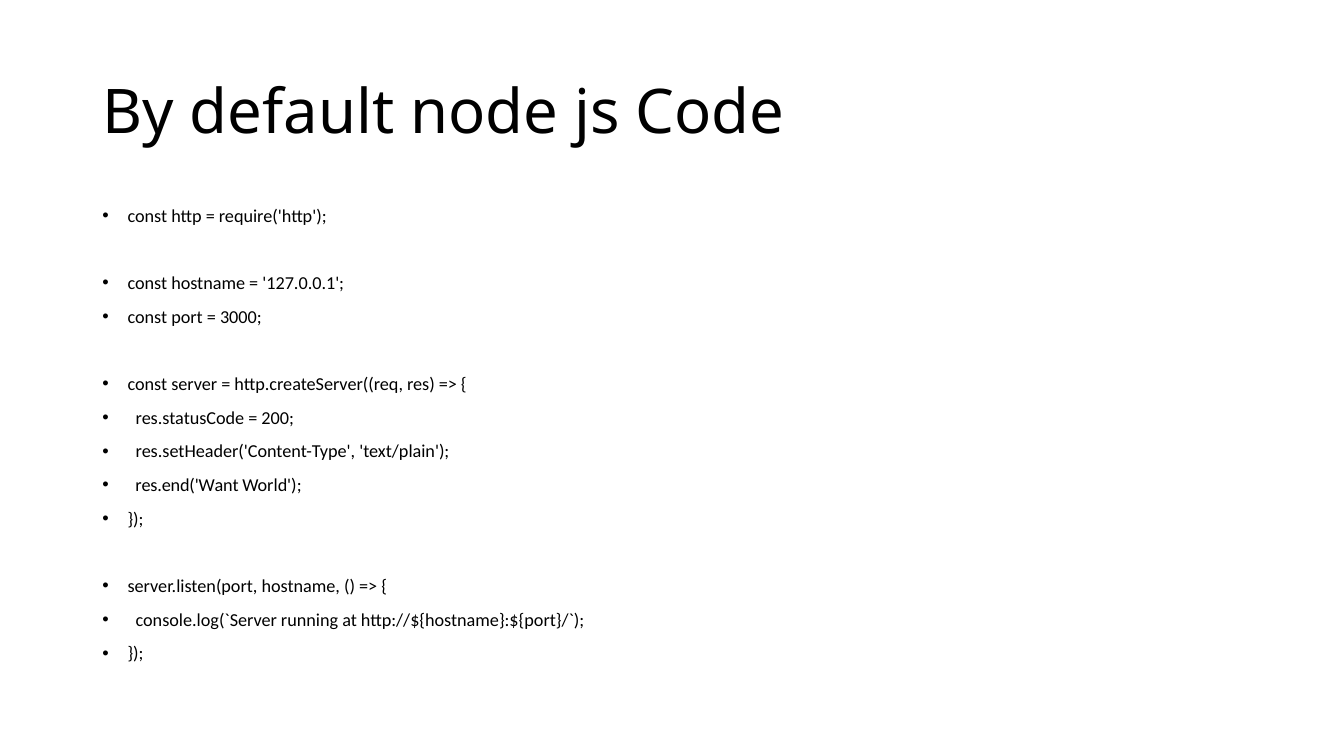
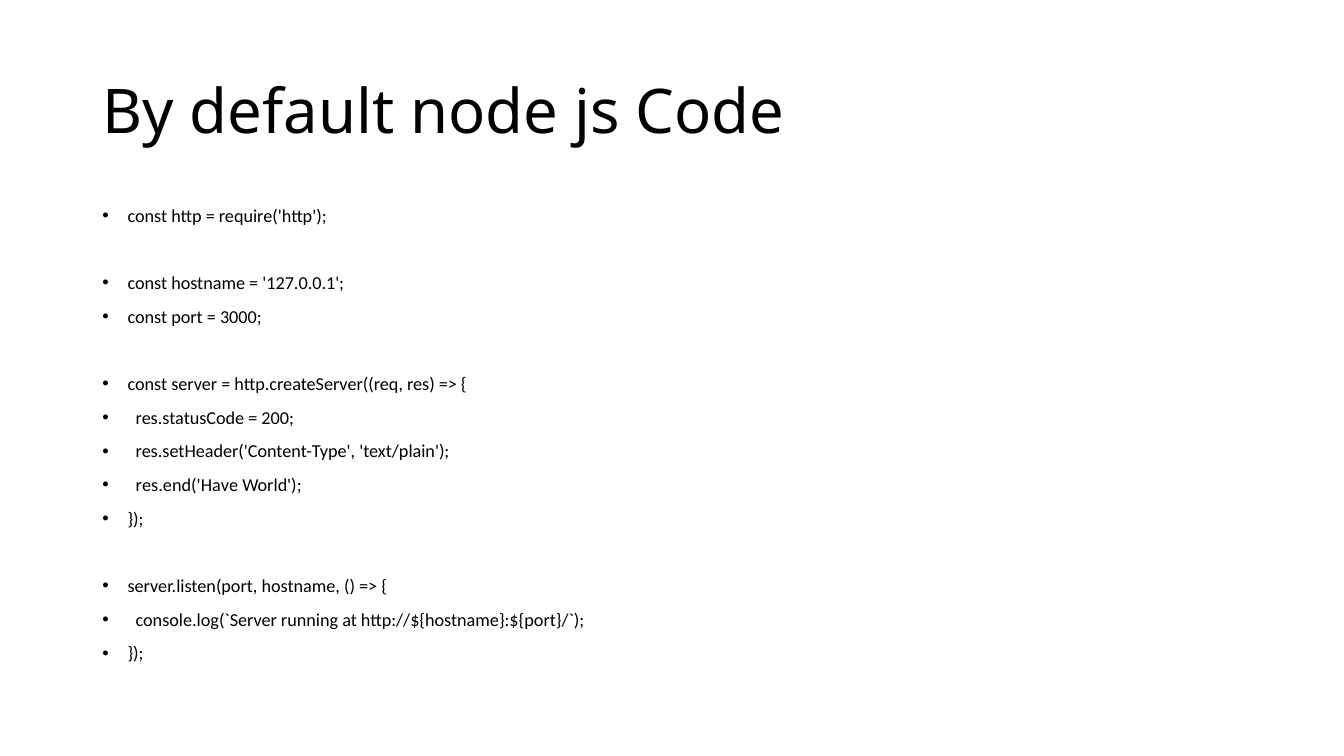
res.end('Want: res.end('Want -> res.end('Have (187, 485)
